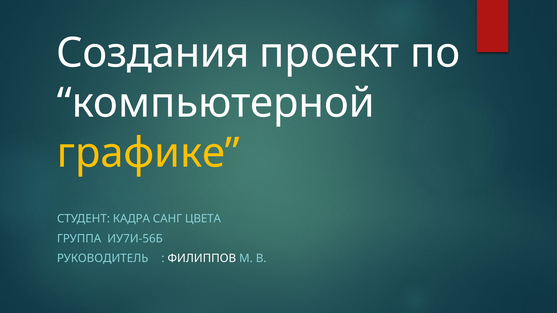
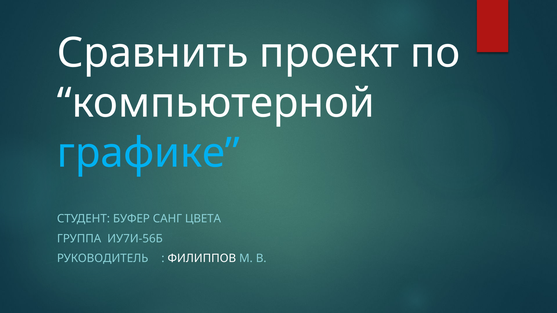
Создания: Создания -> Сравнить (153, 53)
графике colour: yellow -> light blue (148, 153)
КАДРА: КАДРА -> БУФЕР (131, 219)
